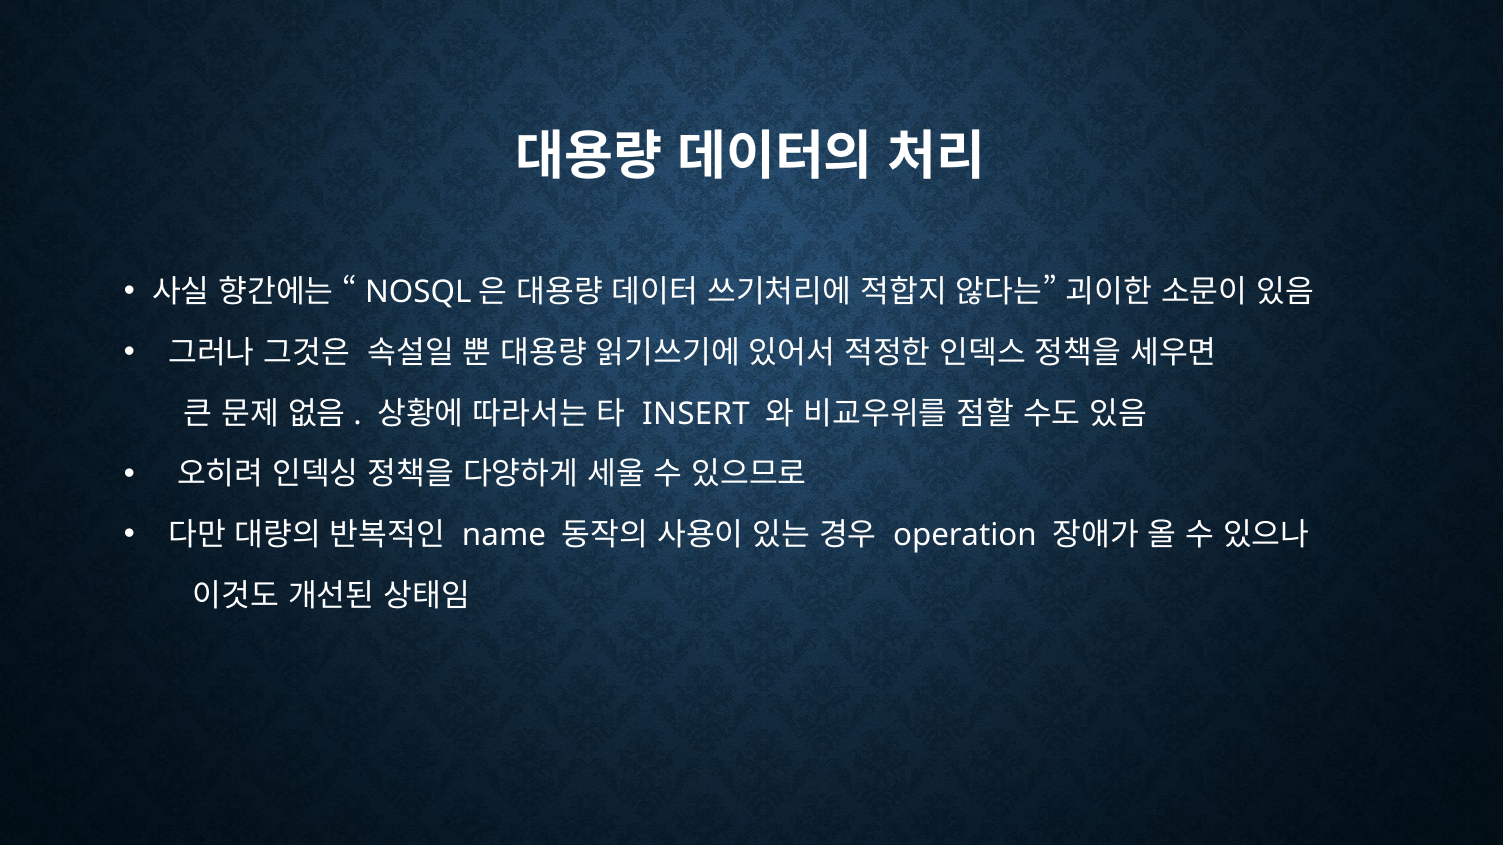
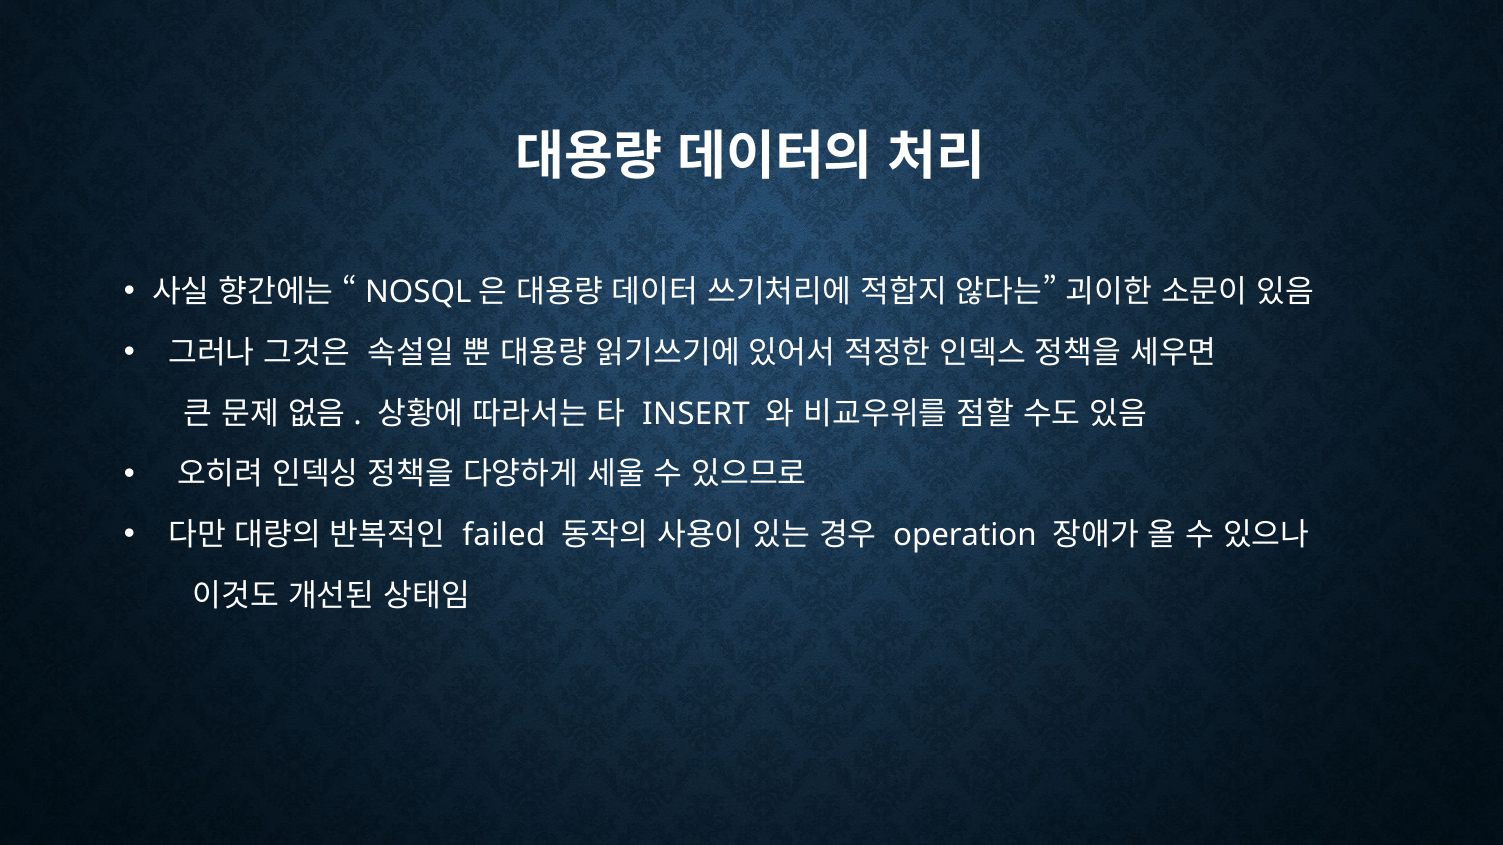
name: name -> failed (504, 536)
